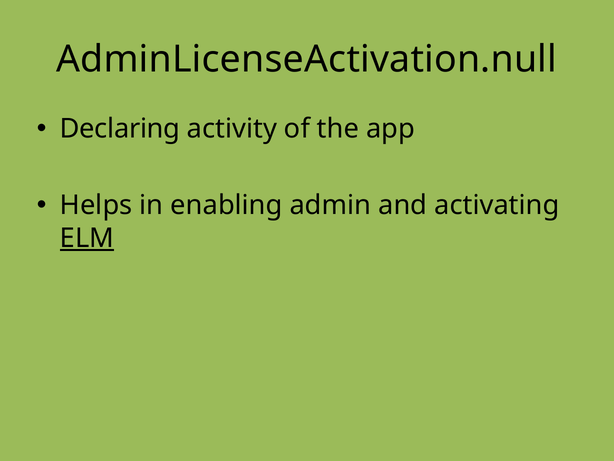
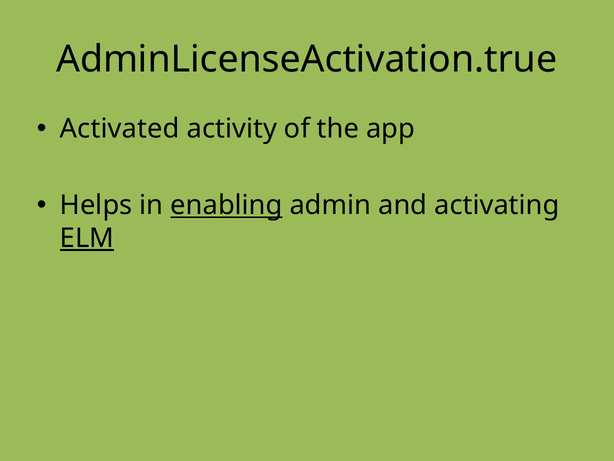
AdminLicenseActivation.null: AdminLicenseActivation.null -> AdminLicenseActivation.true (307, 59)
Declaring: Declaring -> Activated (120, 129)
enabling underline: none -> present (227, 205)
